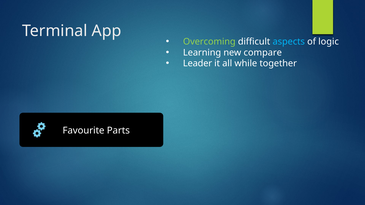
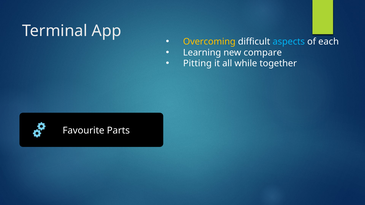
Overcoming colour: light green -> yellow (209, 42)
logic: logic -> each (329, 42)
Leader: Leader -> Pitting (197, 64)
